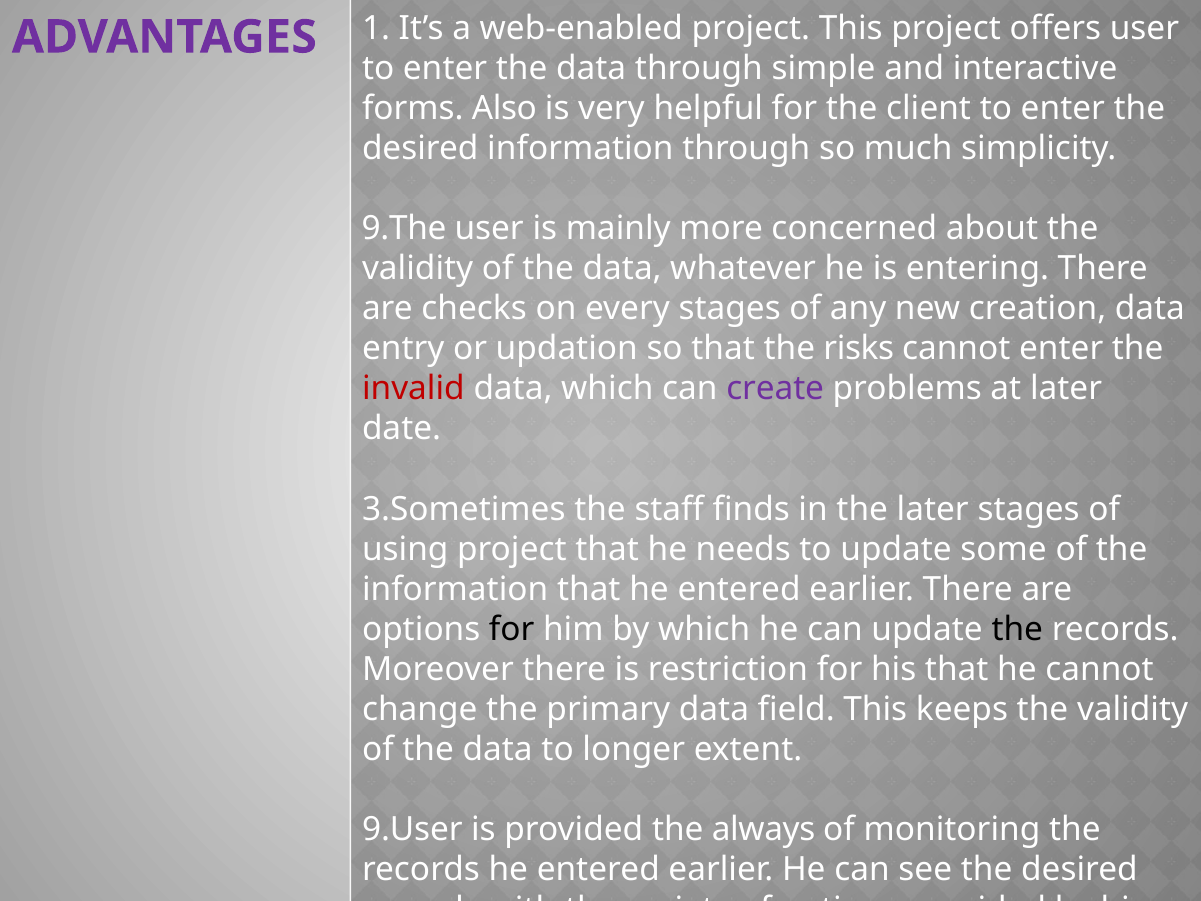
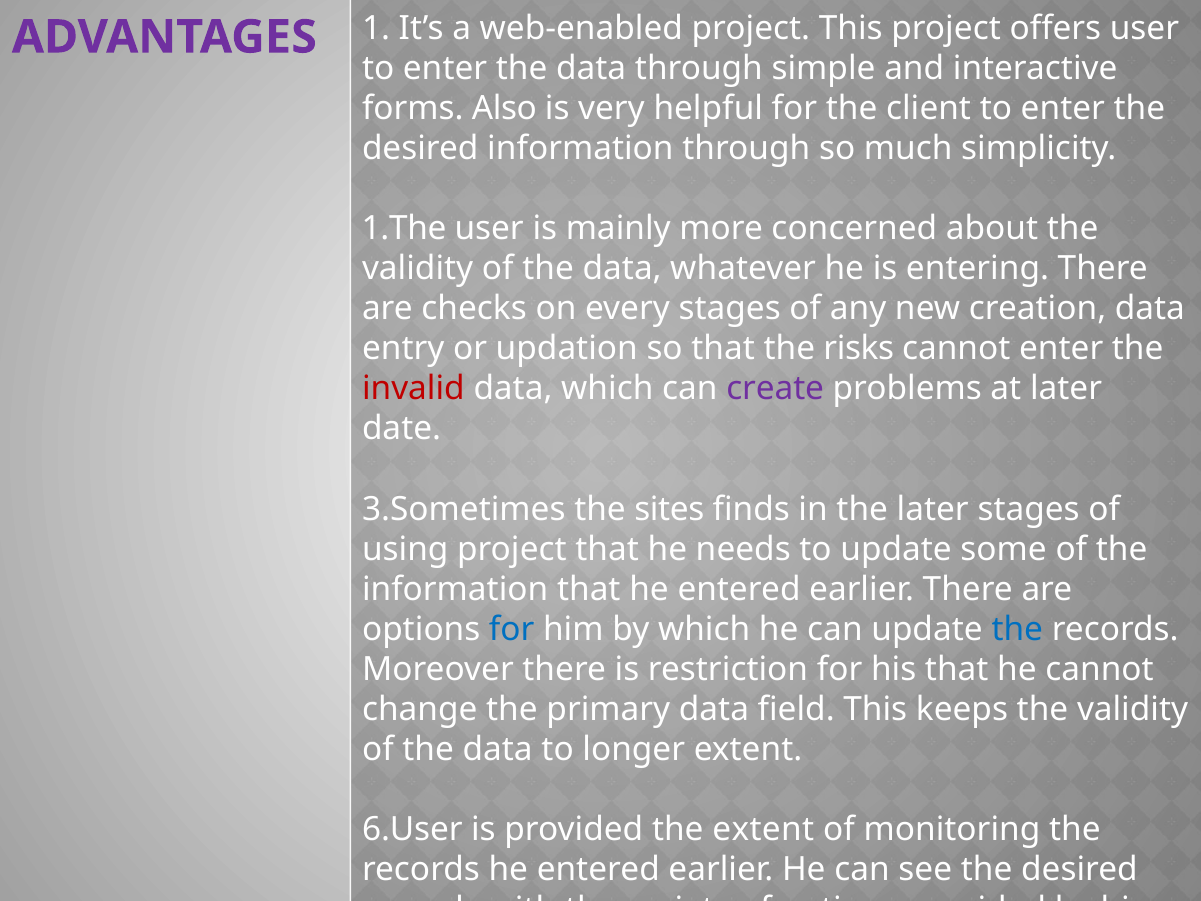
9.The: 9.The -> 1.The (404, 229)
staff: staff -> sites (669, 509)
for colour: black -> blue (512, 629)
the colour: black -> blue (1017, 629)
9.User: 9.User -> 6.User (412, 829)
the always: always -> extent (763, 829)
